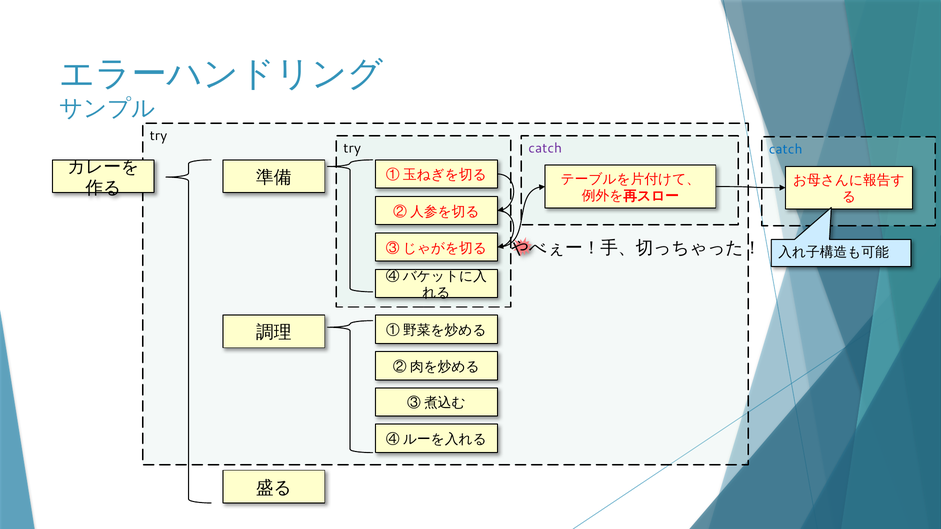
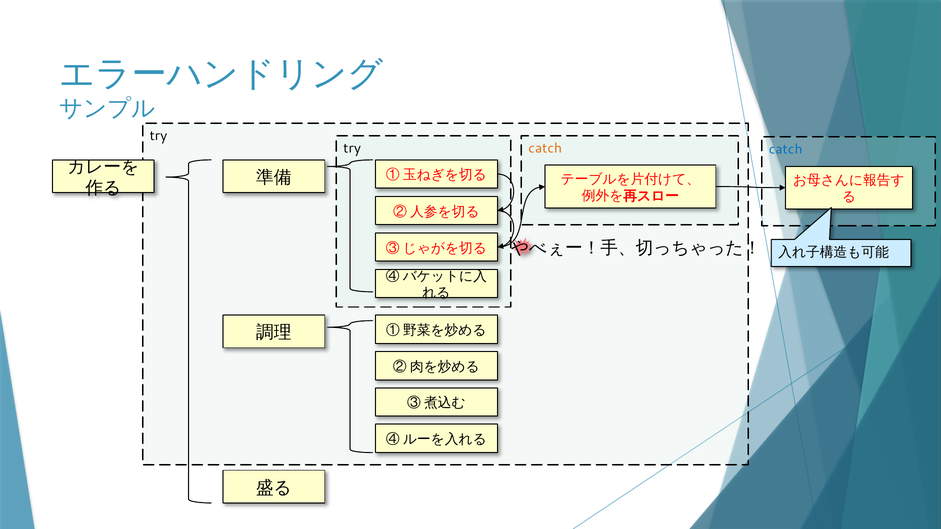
catch colour: purple -> orange (545, 148)
